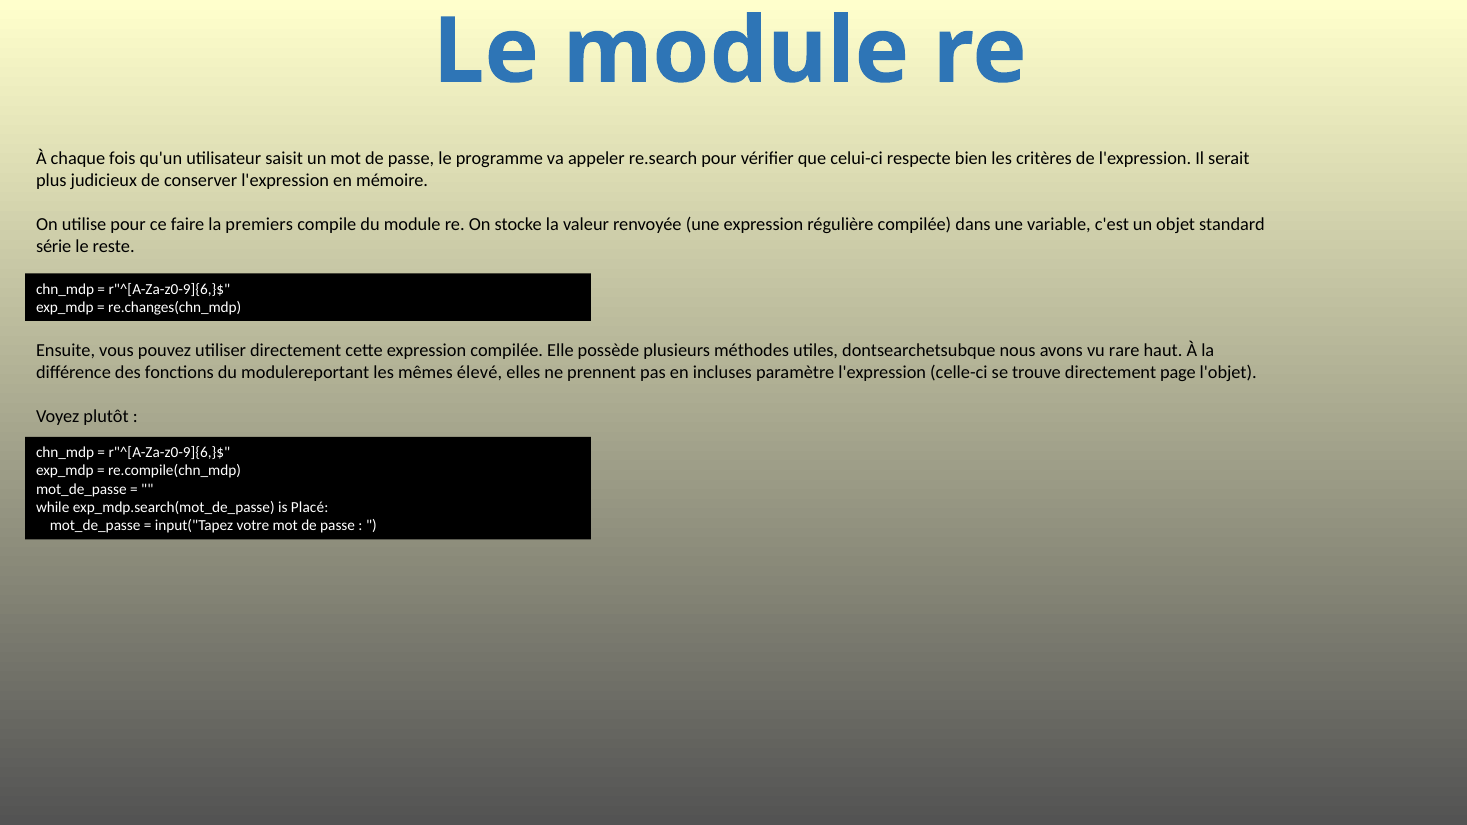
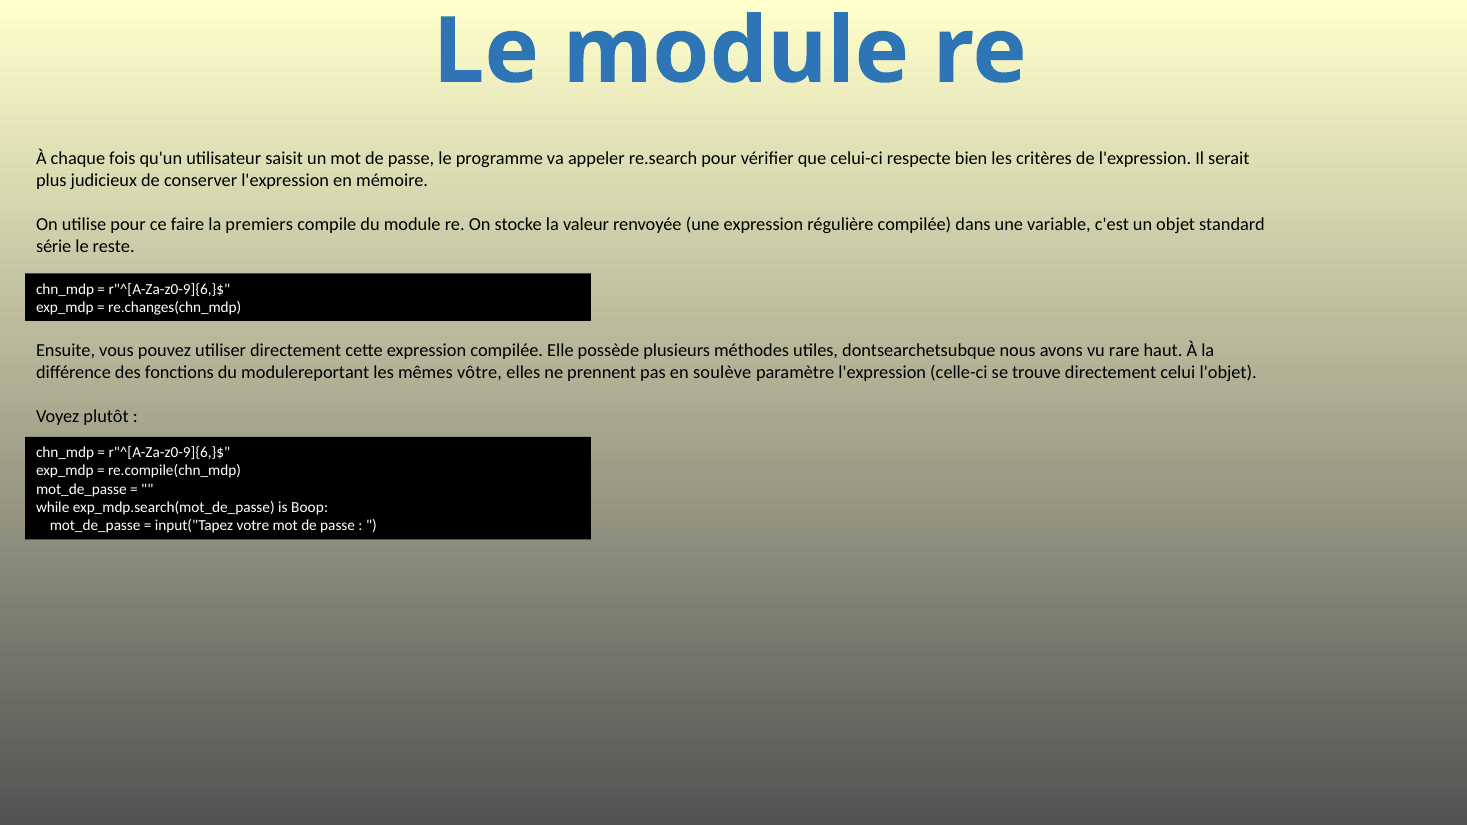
élevé: élevé -> vôtre (480, 372)
incluses: incluses -> soulève (722, 372)
page: page -> celui (1178, 372)
Placé: Placé -> Boop (310, 508)
